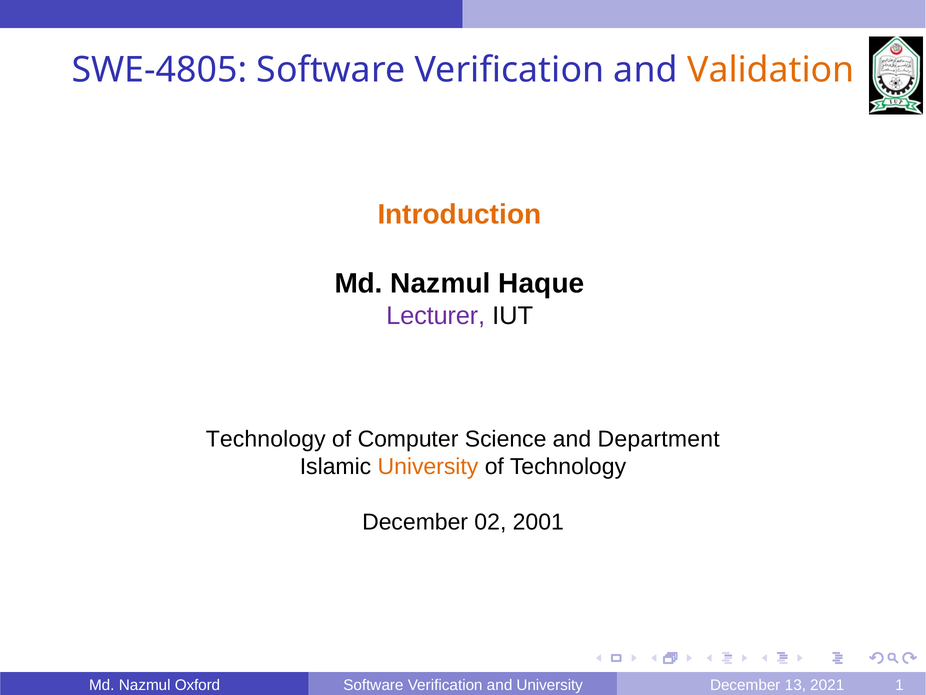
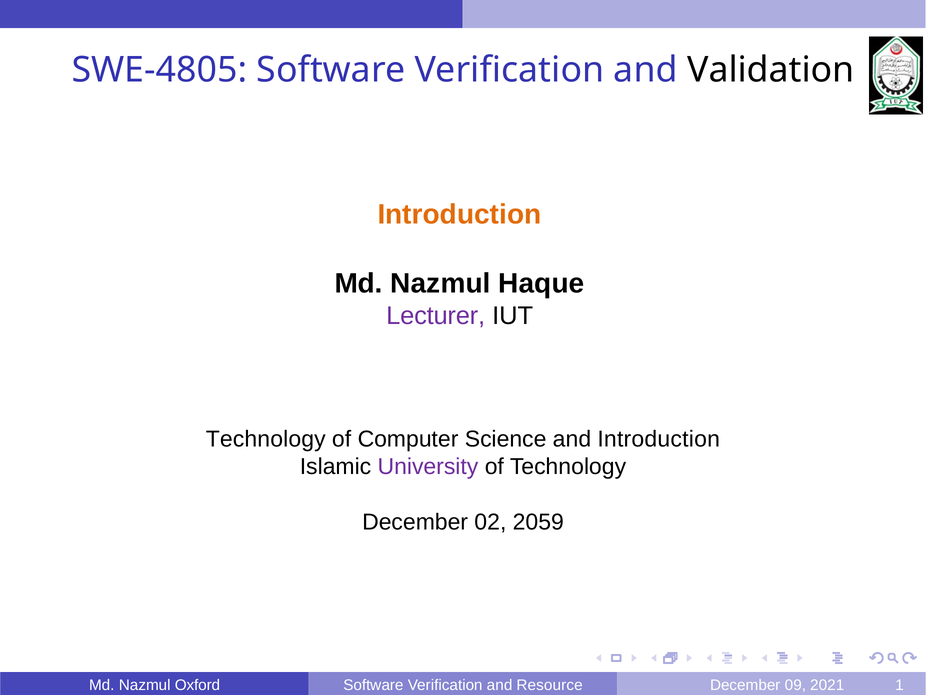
Validation colour: orange -> black (771, 70)
and Department: Department -> Introduction (659, 439)
University colour: orange -> purple (428, 467)
2001: 2001 -> 2059 (538, 522)
and University: University -> Resource (550, 685)
13: 13 -> 09 (795, 685)
